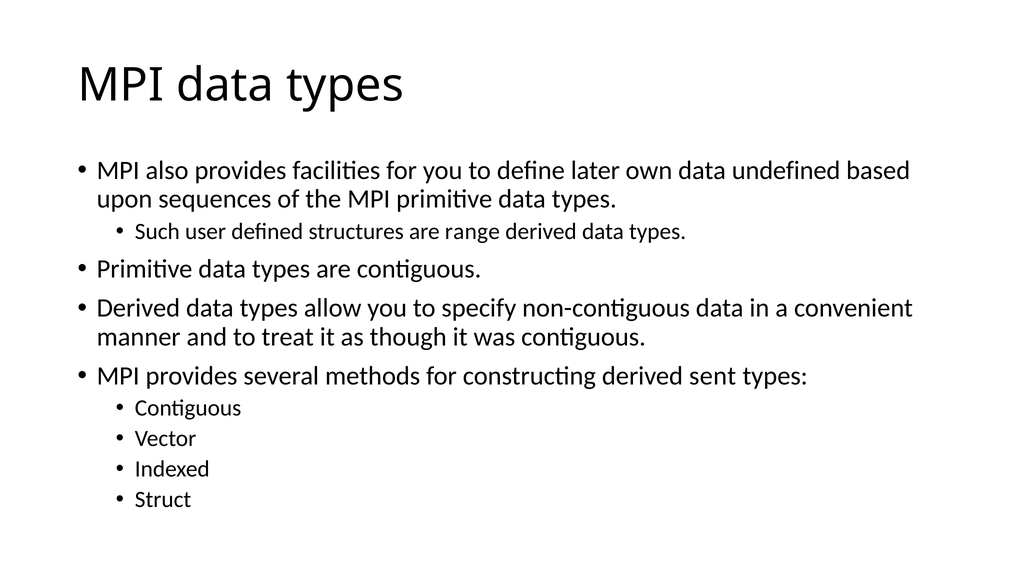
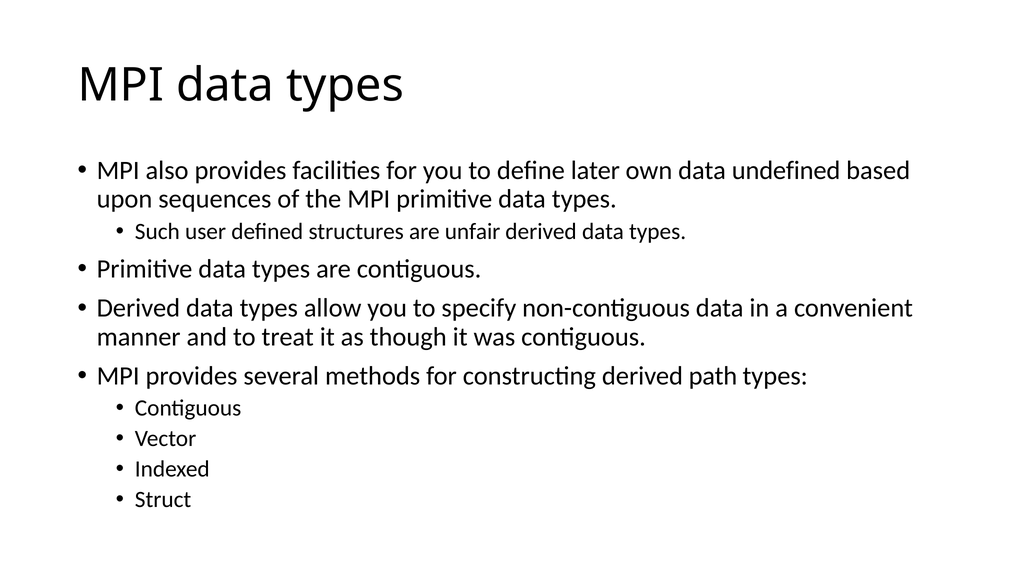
range: range -> unfair (473, 231)
sent: sent -> path (713, 376)
